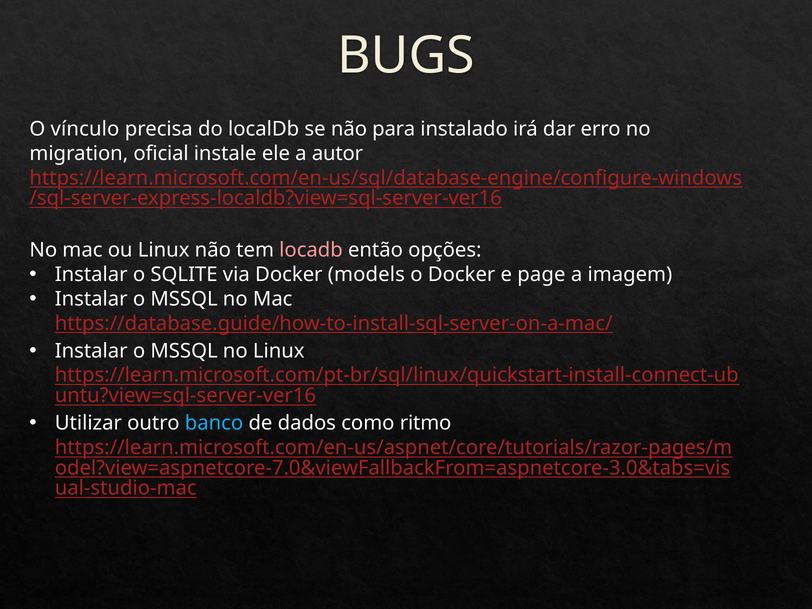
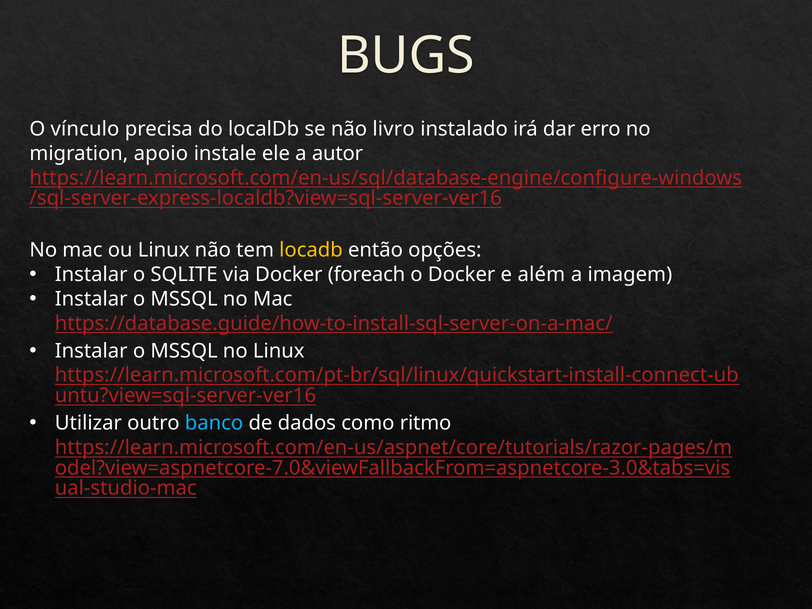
para: para -> livro (394, 129)
oficial: oficial -> apoio (161, 154)
locadb colour: pink -> yellow (311, 250)
models: models -> foreach (367, 275)
page: page -> além (541, 275)
